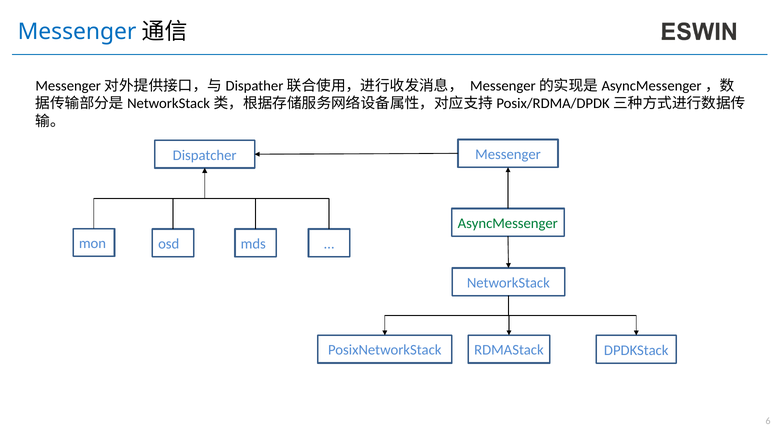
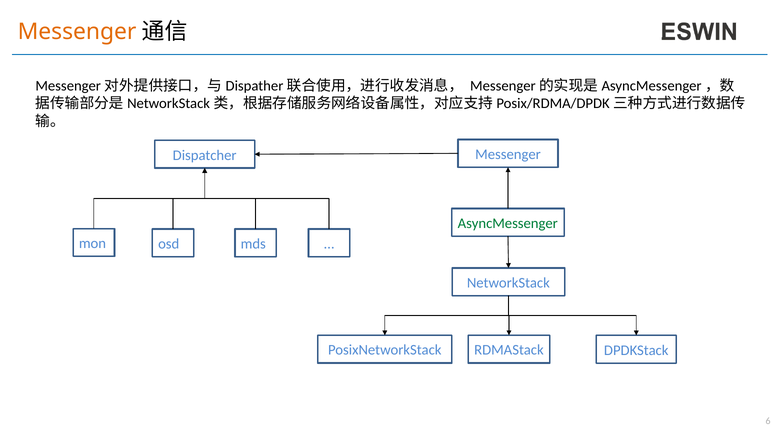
Messenger colour: blue -> orange (77, 32)
